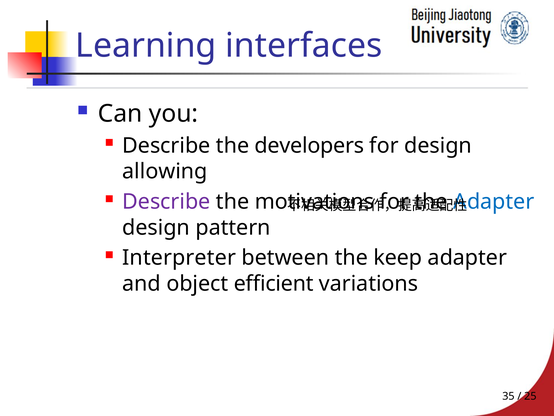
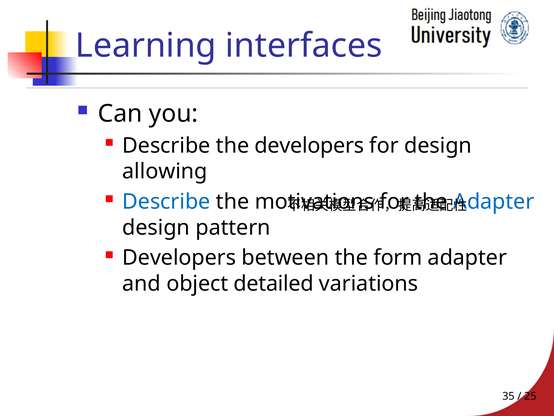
Describe colour: purple -> blue (166, 201)
Interpreter: Interpreter -> Developers (179, 258)
keep: keep -> form (398, 258)
efficient: efficient -> detailed (274, 283)
